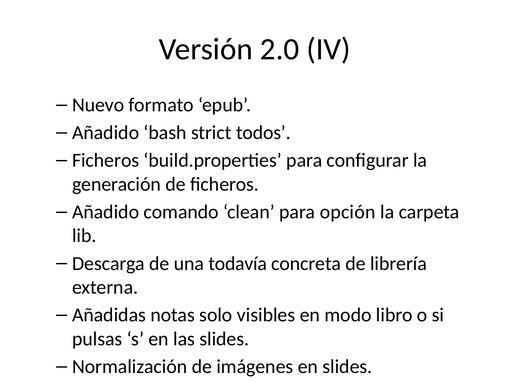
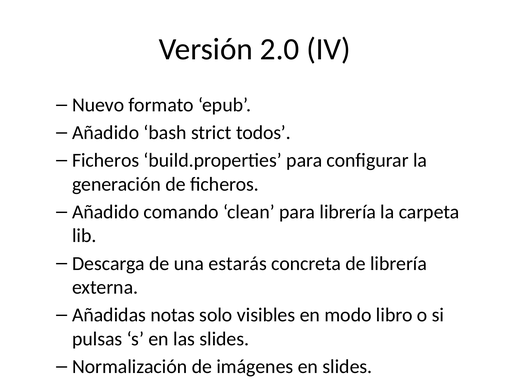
para opción: opción -> librería (348, 212)
todavía: todavía -> estarás (238, 264)
